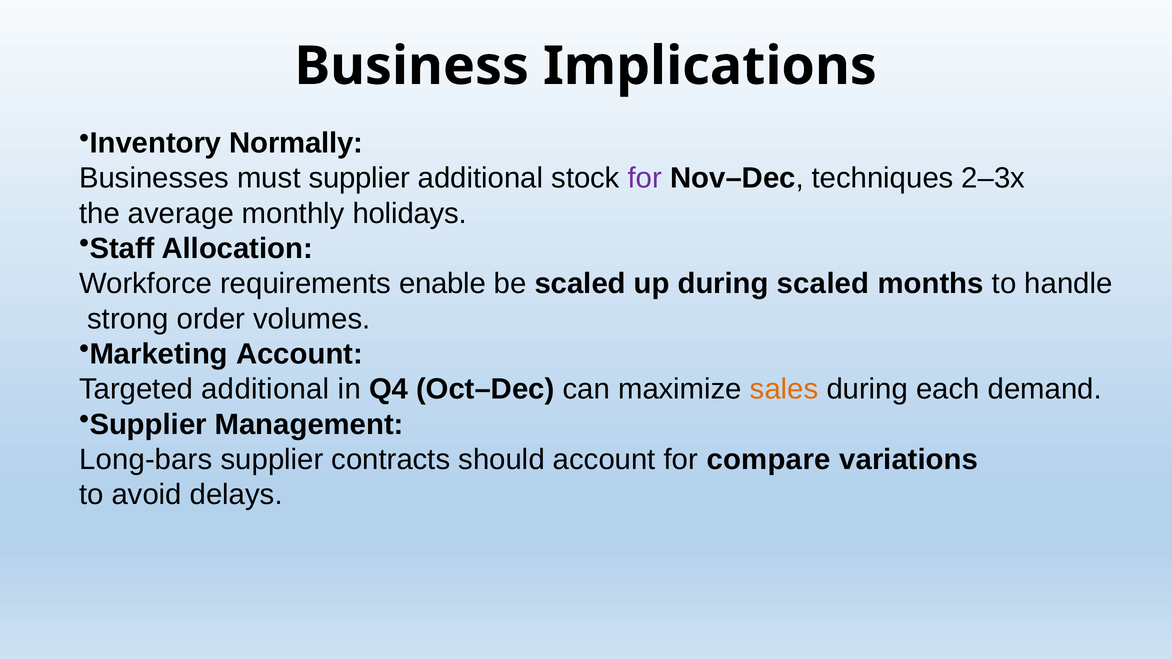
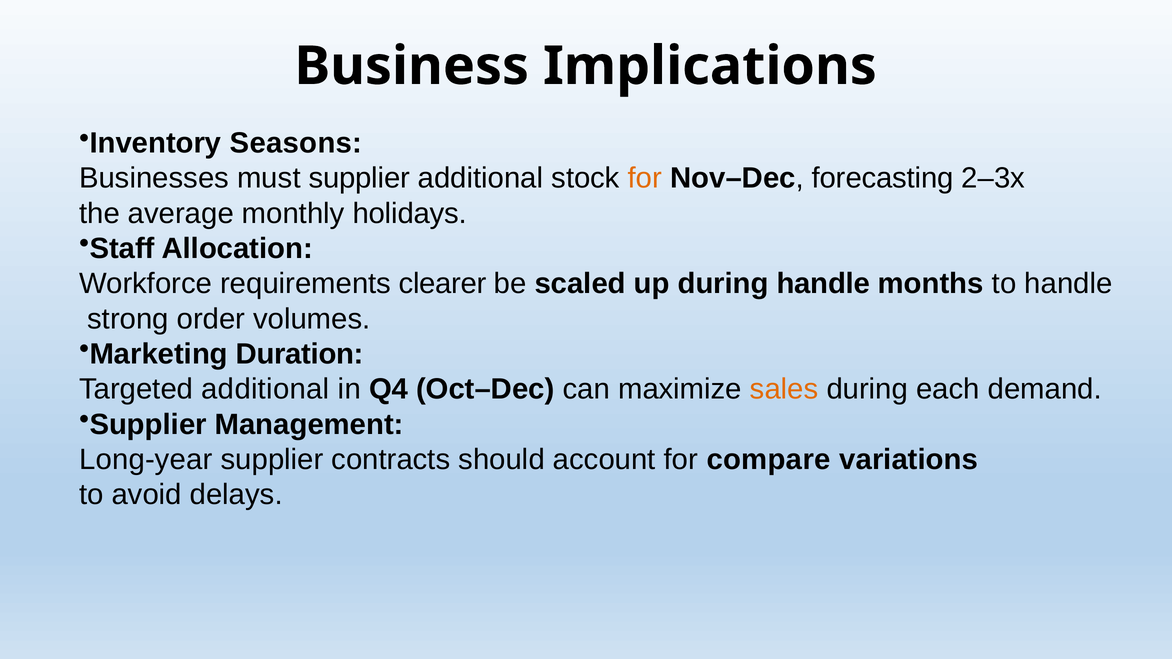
Normally: Normally -> Seasons (296, 143)
for colour: purple -> orange (645, 178)
techniques: techniques -> forecasting (883, 178)
enable: enable -> clearer (443, 284)
during scaled: scaled -> handle (823, 284)
Marketing Account: Account -> Duration (300, 354)
Long-bars: Long-bars -> Long-year (146, 460)
